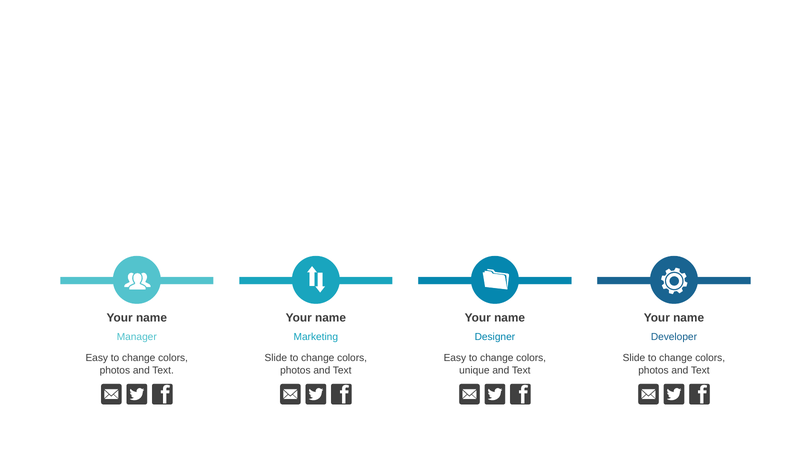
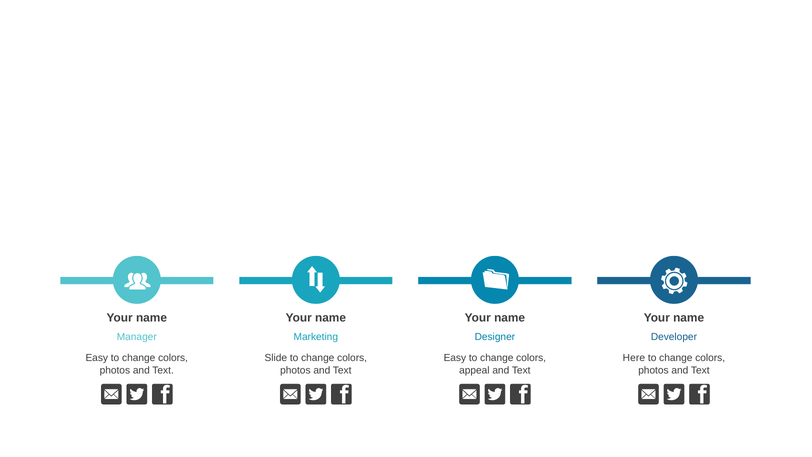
Slide: Slide -> Here (634, 358)
unique: unique -> appeal (474, 370)
